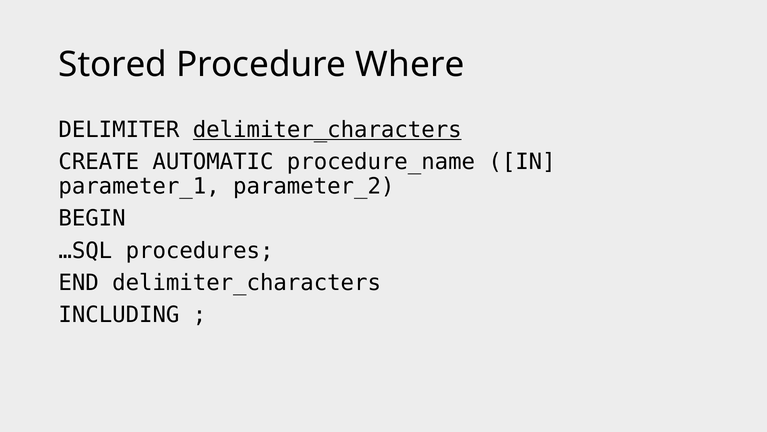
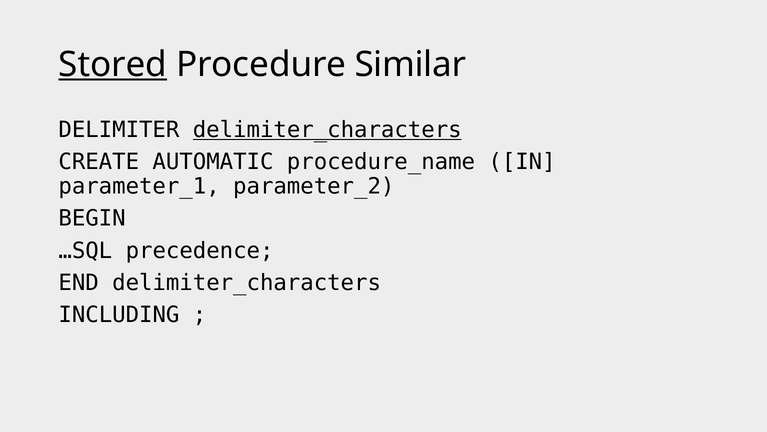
Stored underline: none -> present (113, 64)
Where: Where -> Similar (410, 64)
procedures: procedures -> precedence (200, 250)
